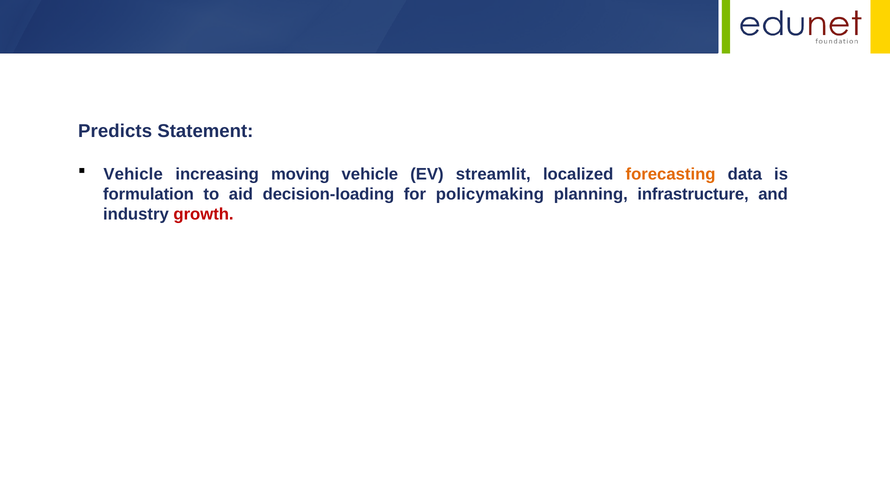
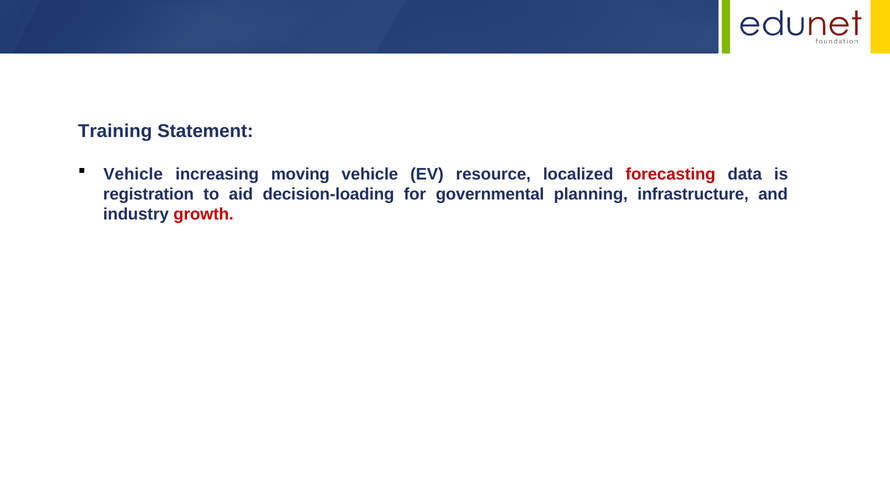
Predicts: Predicts -> Training (115, 131)
streamlit: streamlit -> resource (493, 174)
forecasting colour: orange -> red (671, 174)
formulation: formulation -> registration (148, 194)
policymaking: policymaking -> governmental (490, 194)
